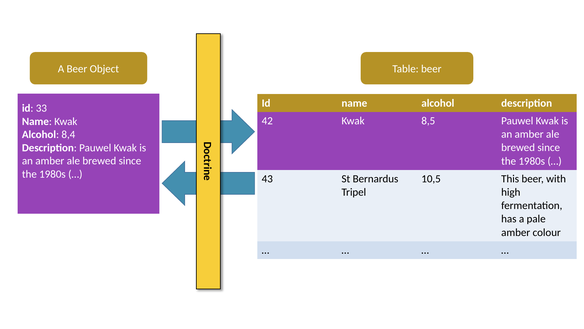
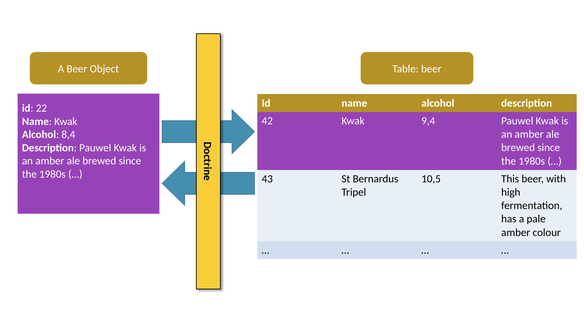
33: 33 -> 22 (41, 108)
8,5: 8,5 -> 9,4 (428, 121)
